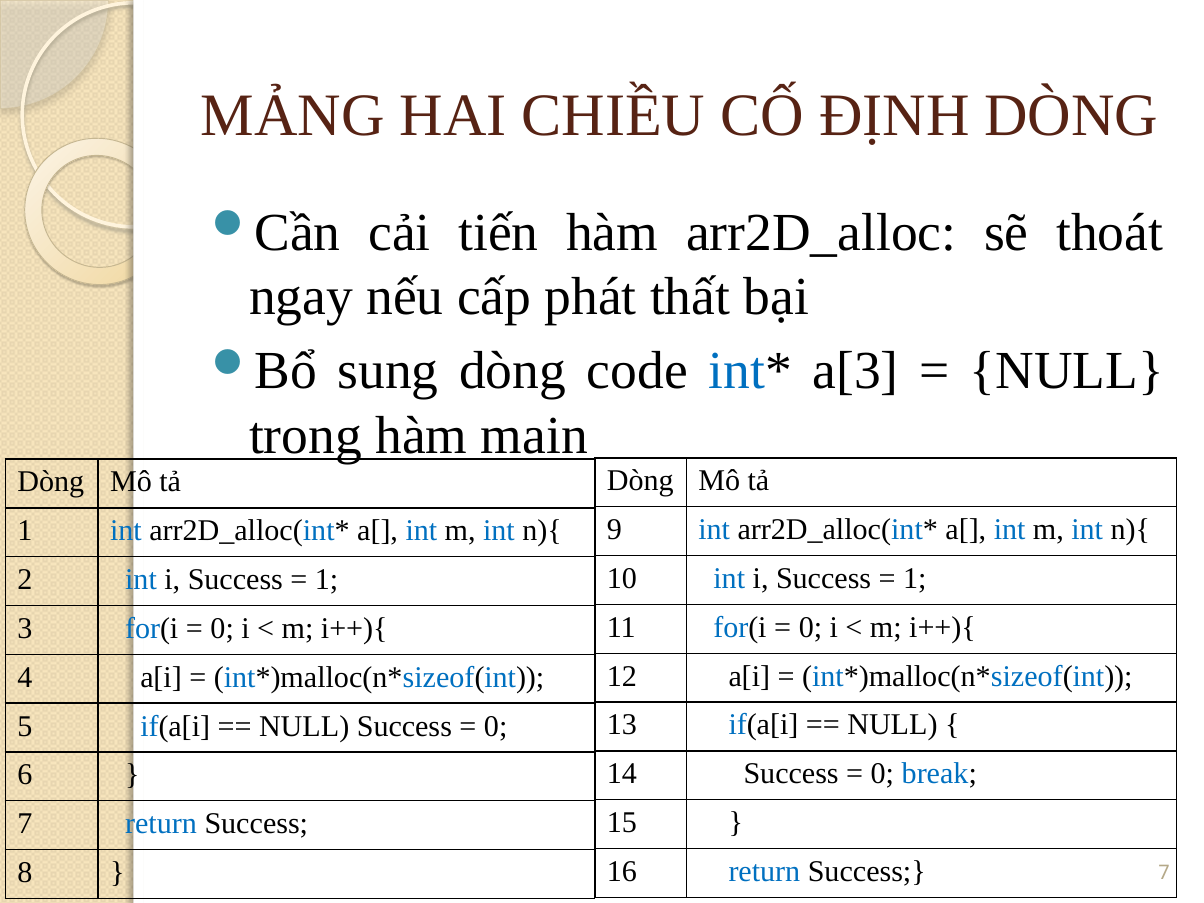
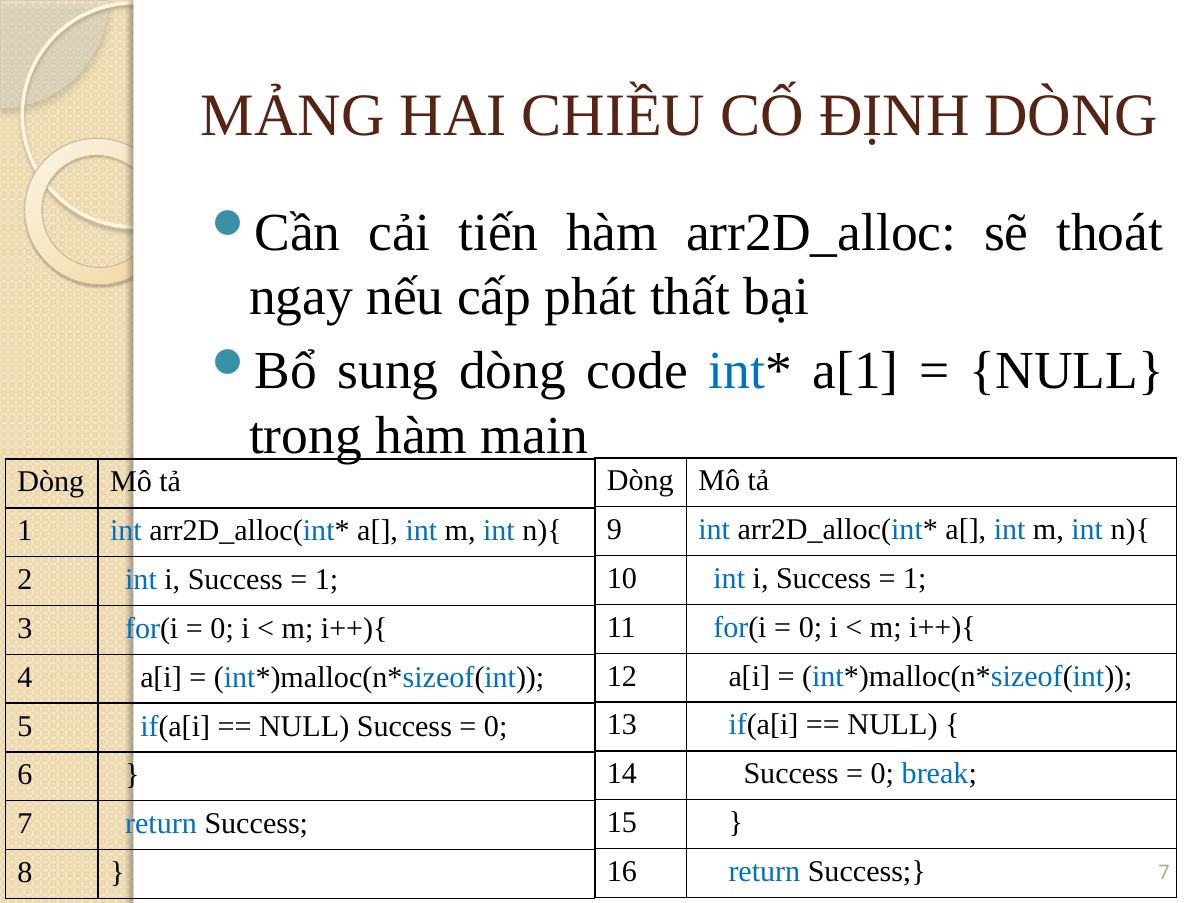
a[3: a[3 -> a[1 (856, 371)
